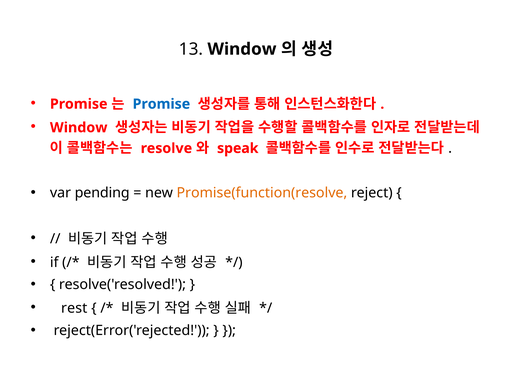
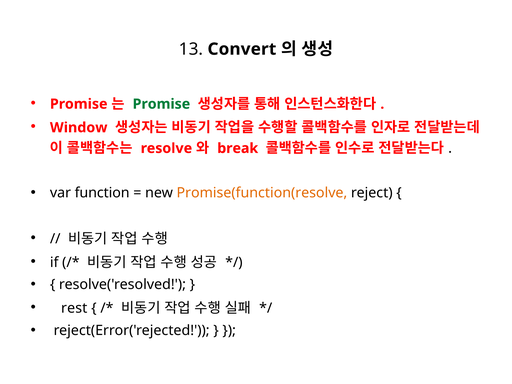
13 Window: Window -> Convert (242, 49)
Promise colour: blue -> green (161, 104)
speak: speak -> break (238, 148)
pending: pending -> function (102, 193)
